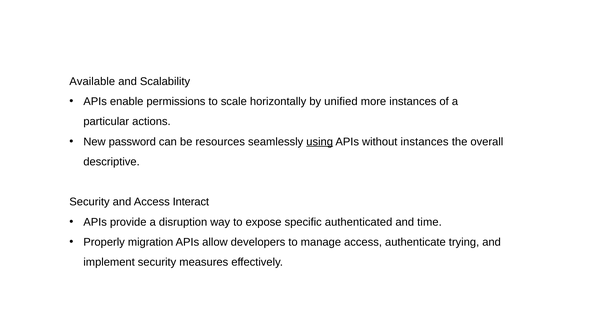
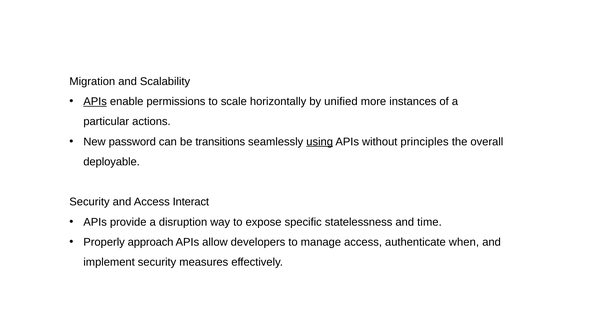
Available: Available -> Migration (92, 81)
APIs underline: none -> present (95, 101)
resources: resources -> transitions (220, 142)
without instances: instances -> principles (425, 142)
descriptive: descriptive -> deployable (112, 162)
authenticated: authenticated -> statelessness (359, 222)
migration: migration -> approach (151, 242)
trying: trying -> when (464, 242)
